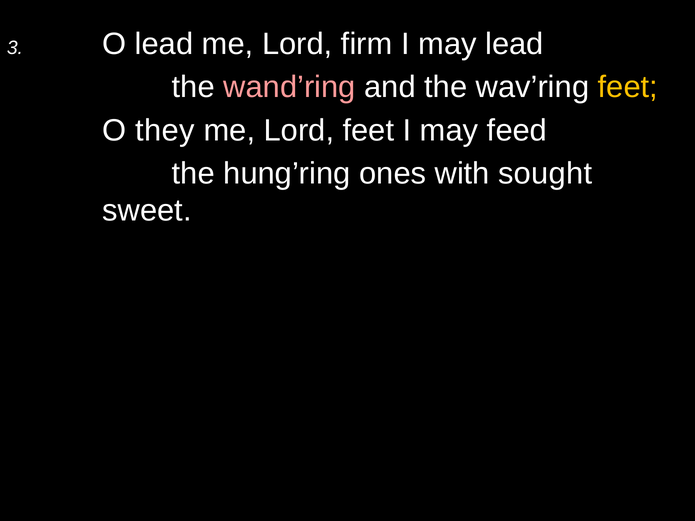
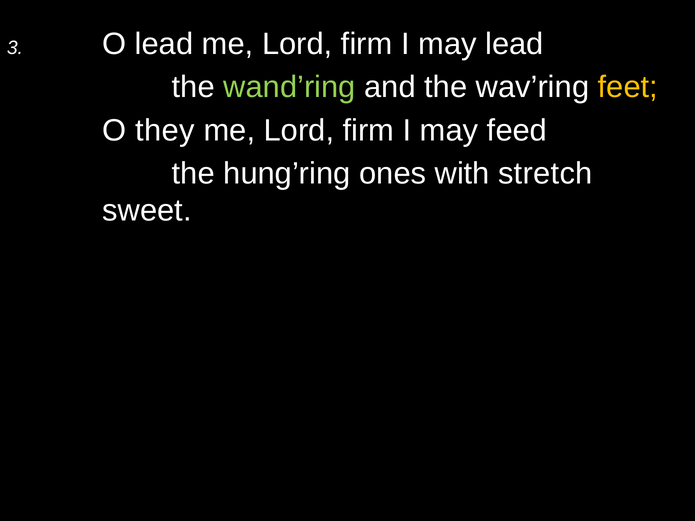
wand’ring colour: pink -> light green (289, 87)
feet: feet -> firm (368, 130)
sought: sought -> stretch (545, 174)
